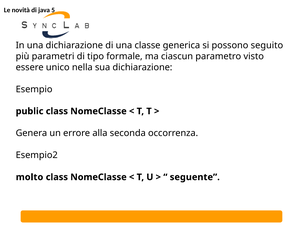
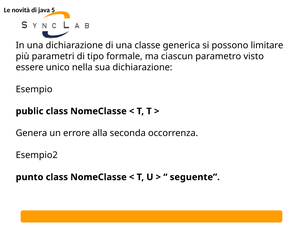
seguito: seguito -> limitare (267, 45)
molto: molto -> punto (30, 177)
